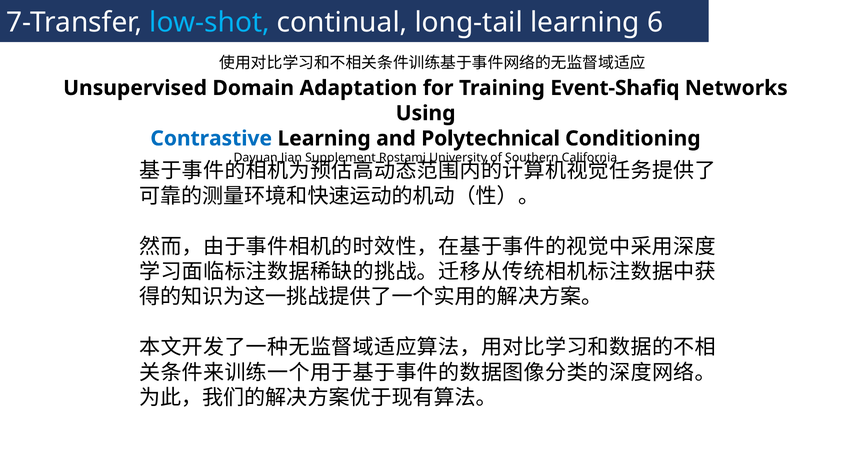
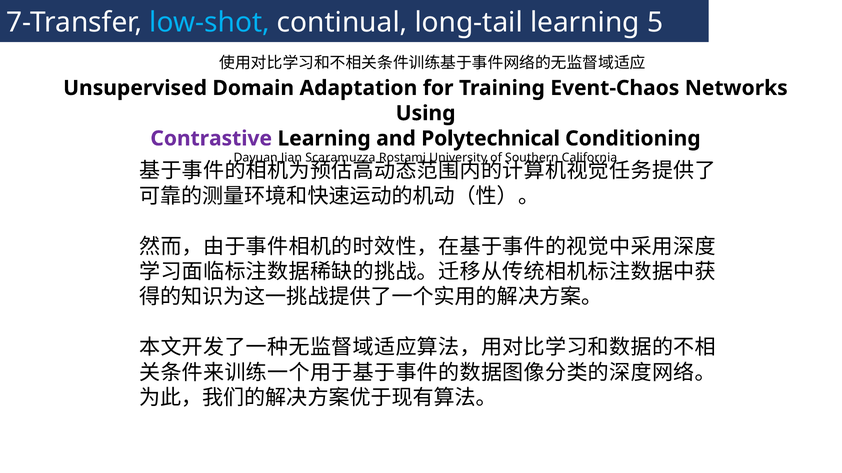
6: 6 -> 5 (655, 23)
Event-Shafiq: Event-Shafiq -> Event-Chaos (615, 88)
Contrastive colour: blue -> purple (211, 139)
Supplement: Supplement -> Scaramuzza (340, 158)
